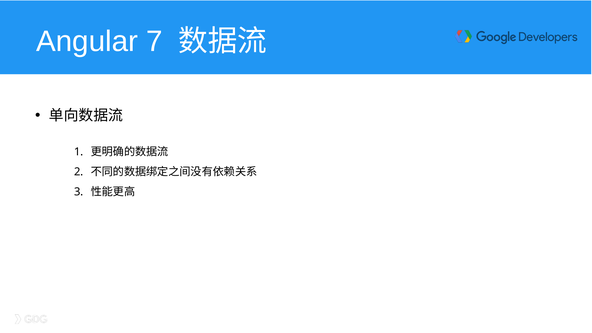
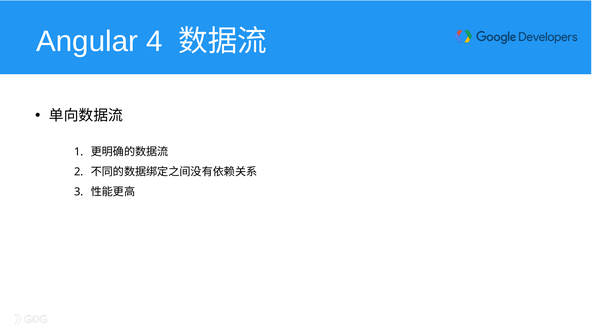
7: 7 -> 4 (154, 41)
